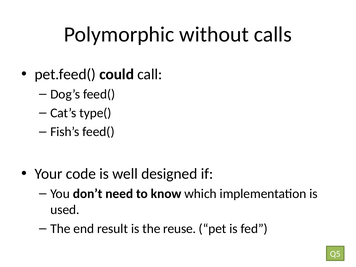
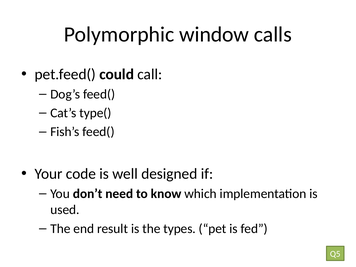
without: without -> window (214, 34)
reuse: reuse -> types (180, 229)
